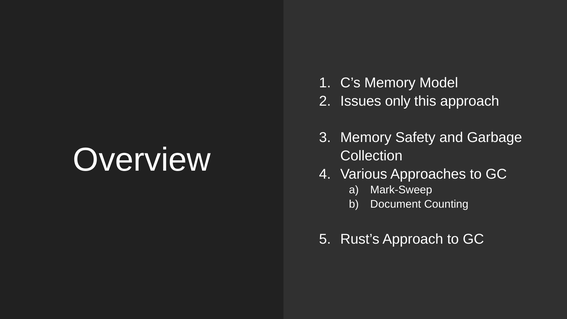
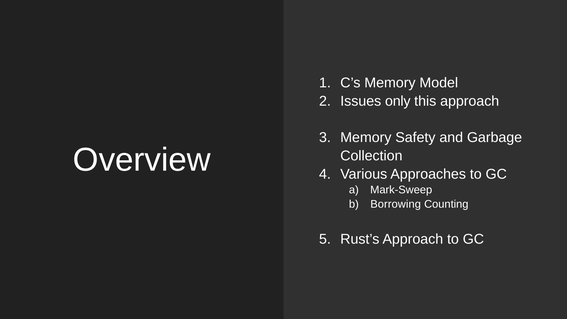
Document: Document -> Borrowing (396, 204)
